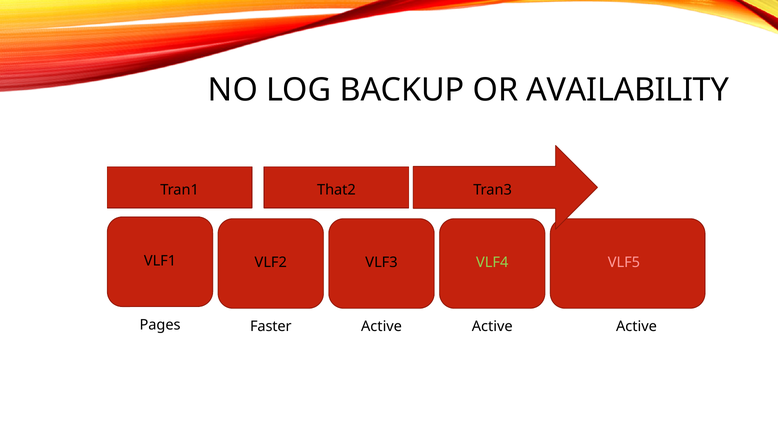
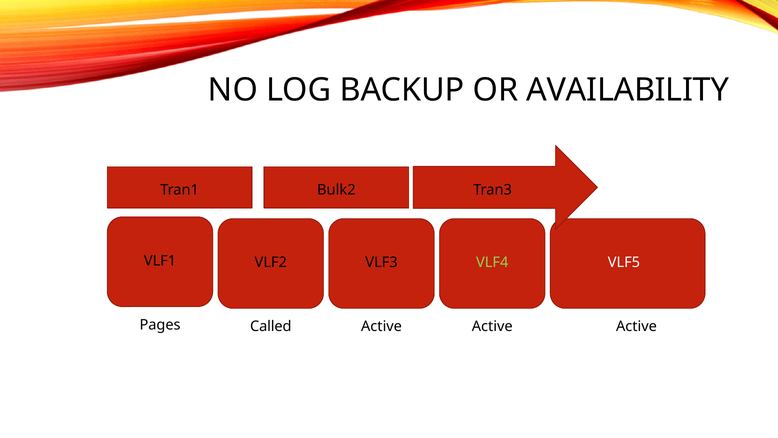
That2: That2 -> Bulk2 (336, 190)
VLF5 colour: pink -> white (624, 262)
Faster: Faster -> Called (271, 326)
